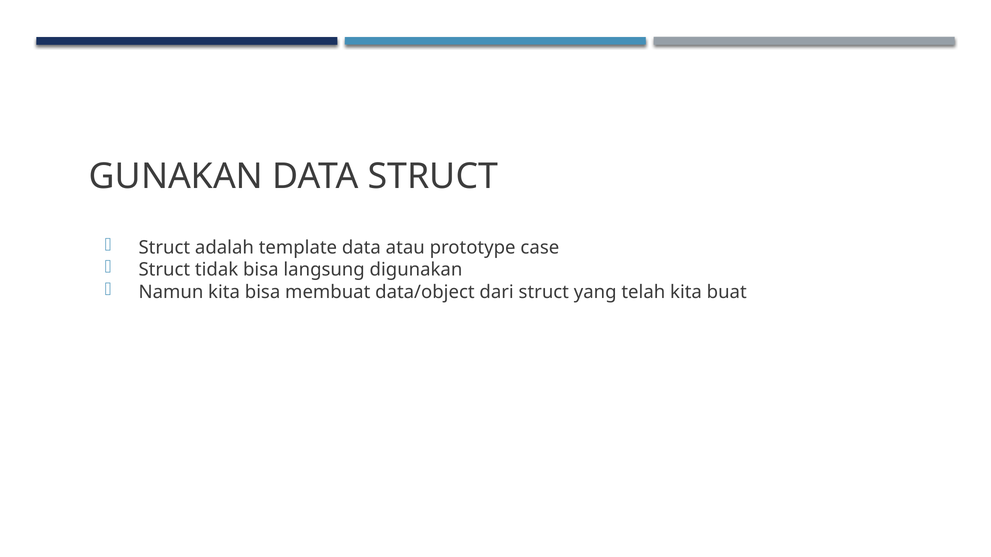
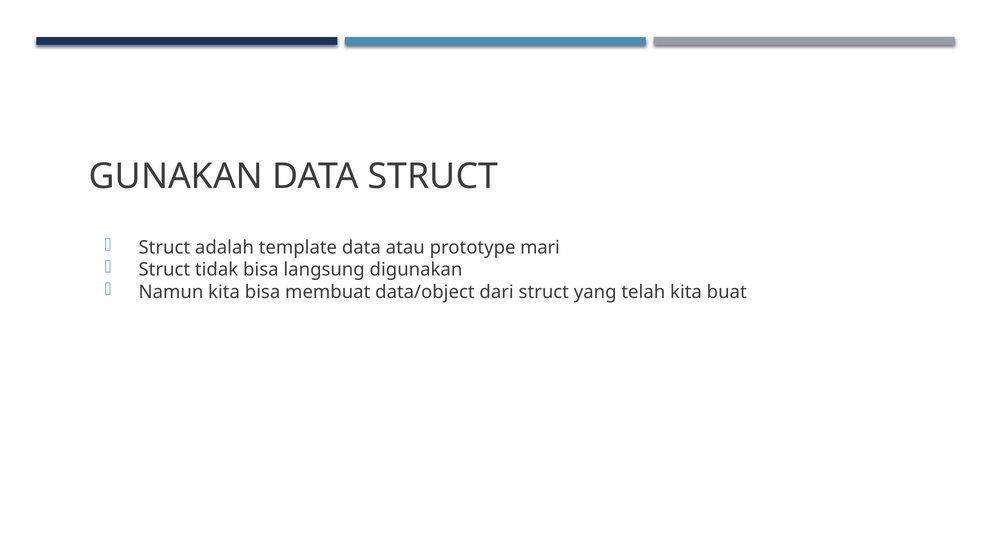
case: case -> mari (540, 248)
